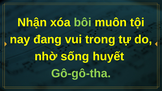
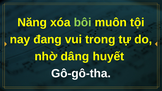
Nhận: Nhận -> Năng (32, 23)
sống: sống -> dâng (75, 57)
Gô-gô-tha colour: light green -> white (81, 74)
